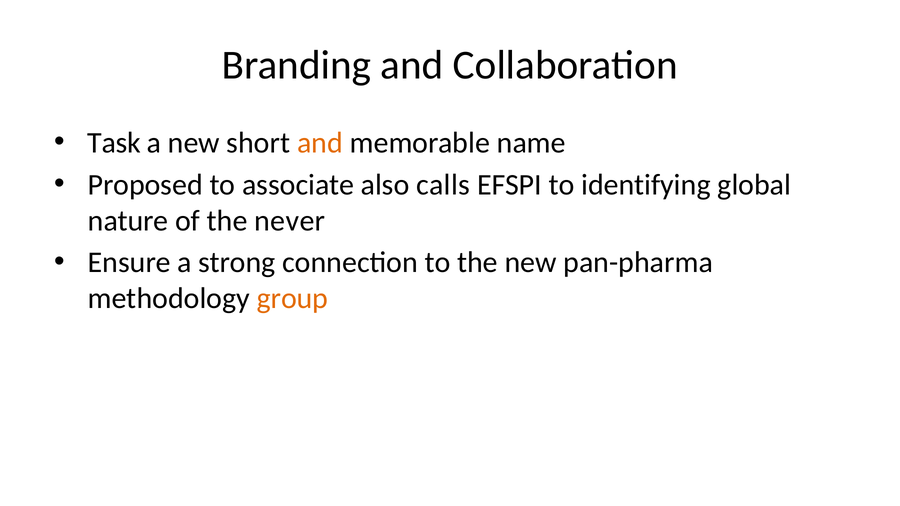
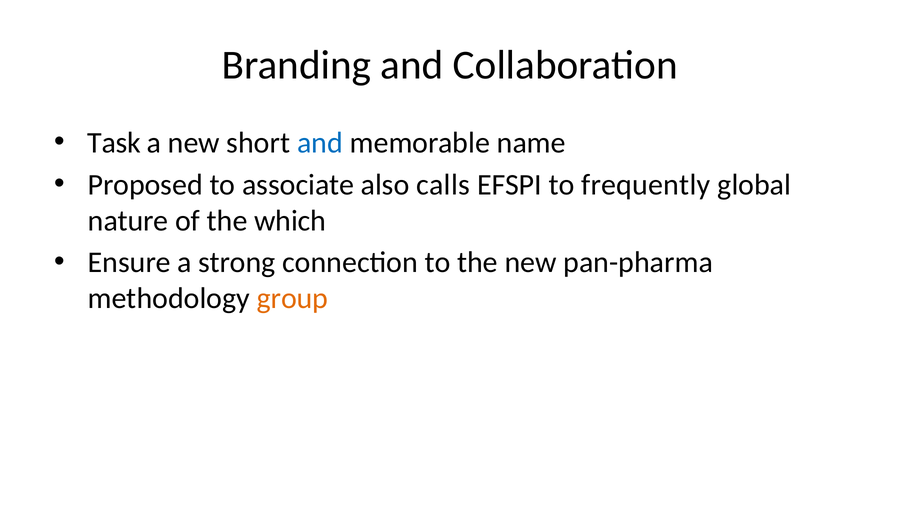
and colour: orange -> blue (320, 143)
identifying: identifying -> frequently (646, 185)
never: never -> which (290, 221)
